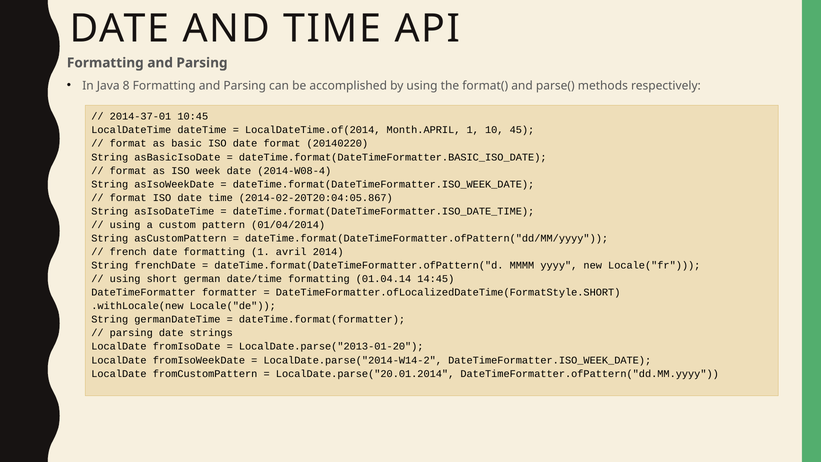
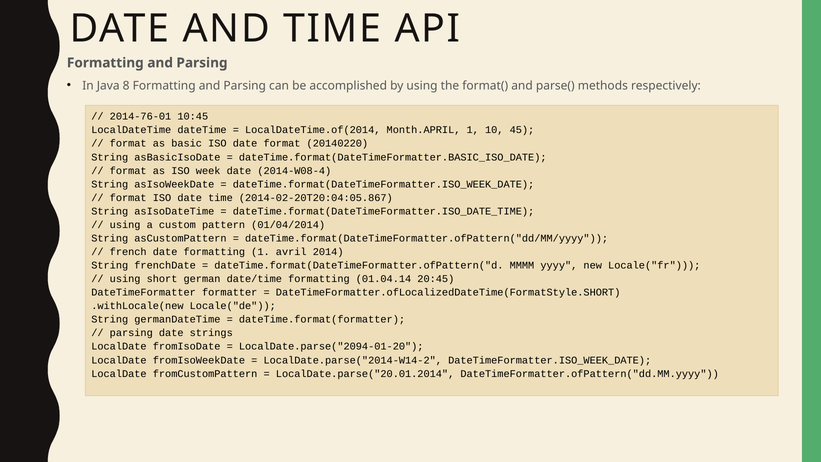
2014-37-01: 2014-37-01 -> 2014-76-01 (140, 116)
14:45: 14:45 -> 20:45 (436, 279)
LocalDate.parse("2013-01-20: LocalDate.parse("2013-01-20 -> LocalDate.parse("2094-01-20 (331, 346)
